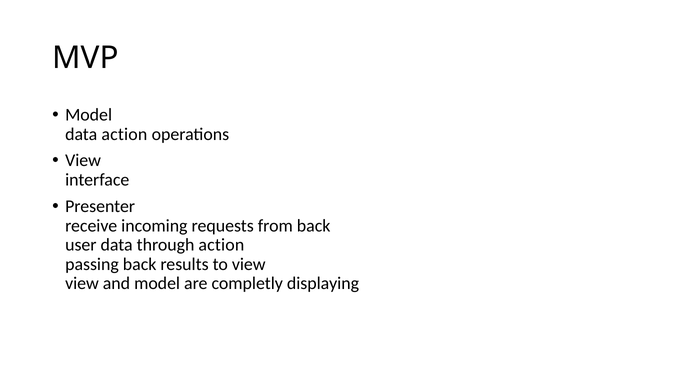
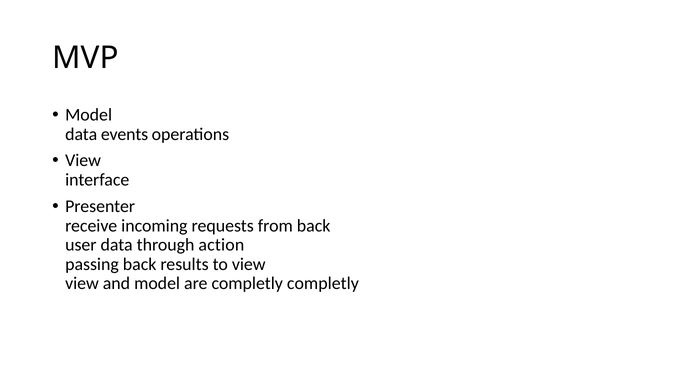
data action: action -> events (125, 134)
completly displaying: displaying -> completly (323, 283)
